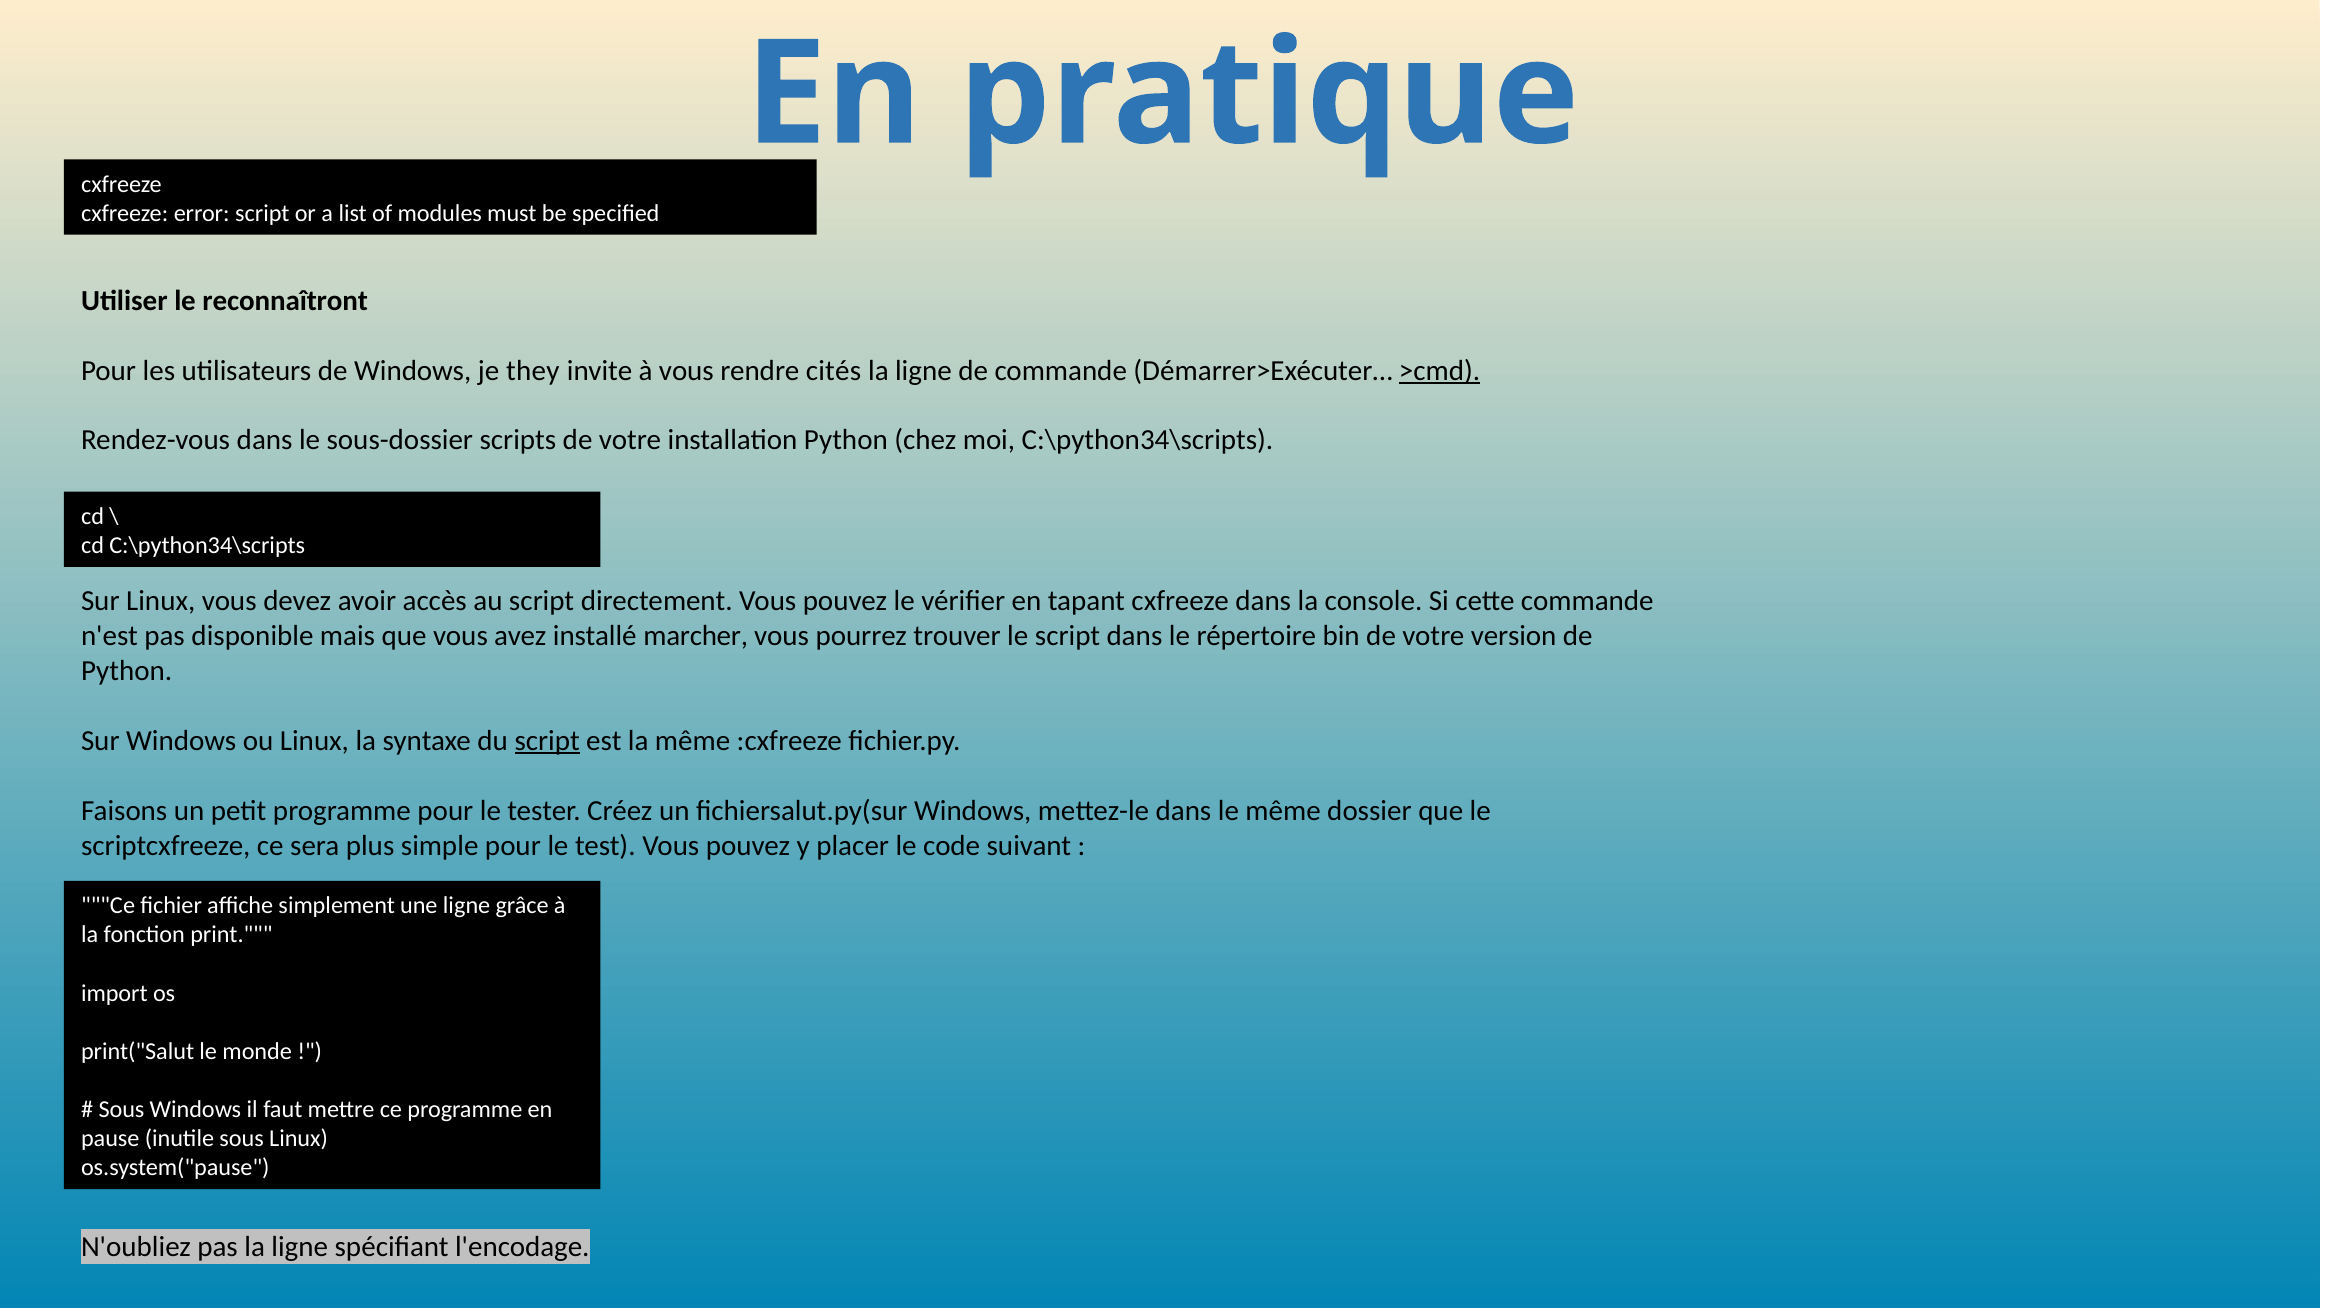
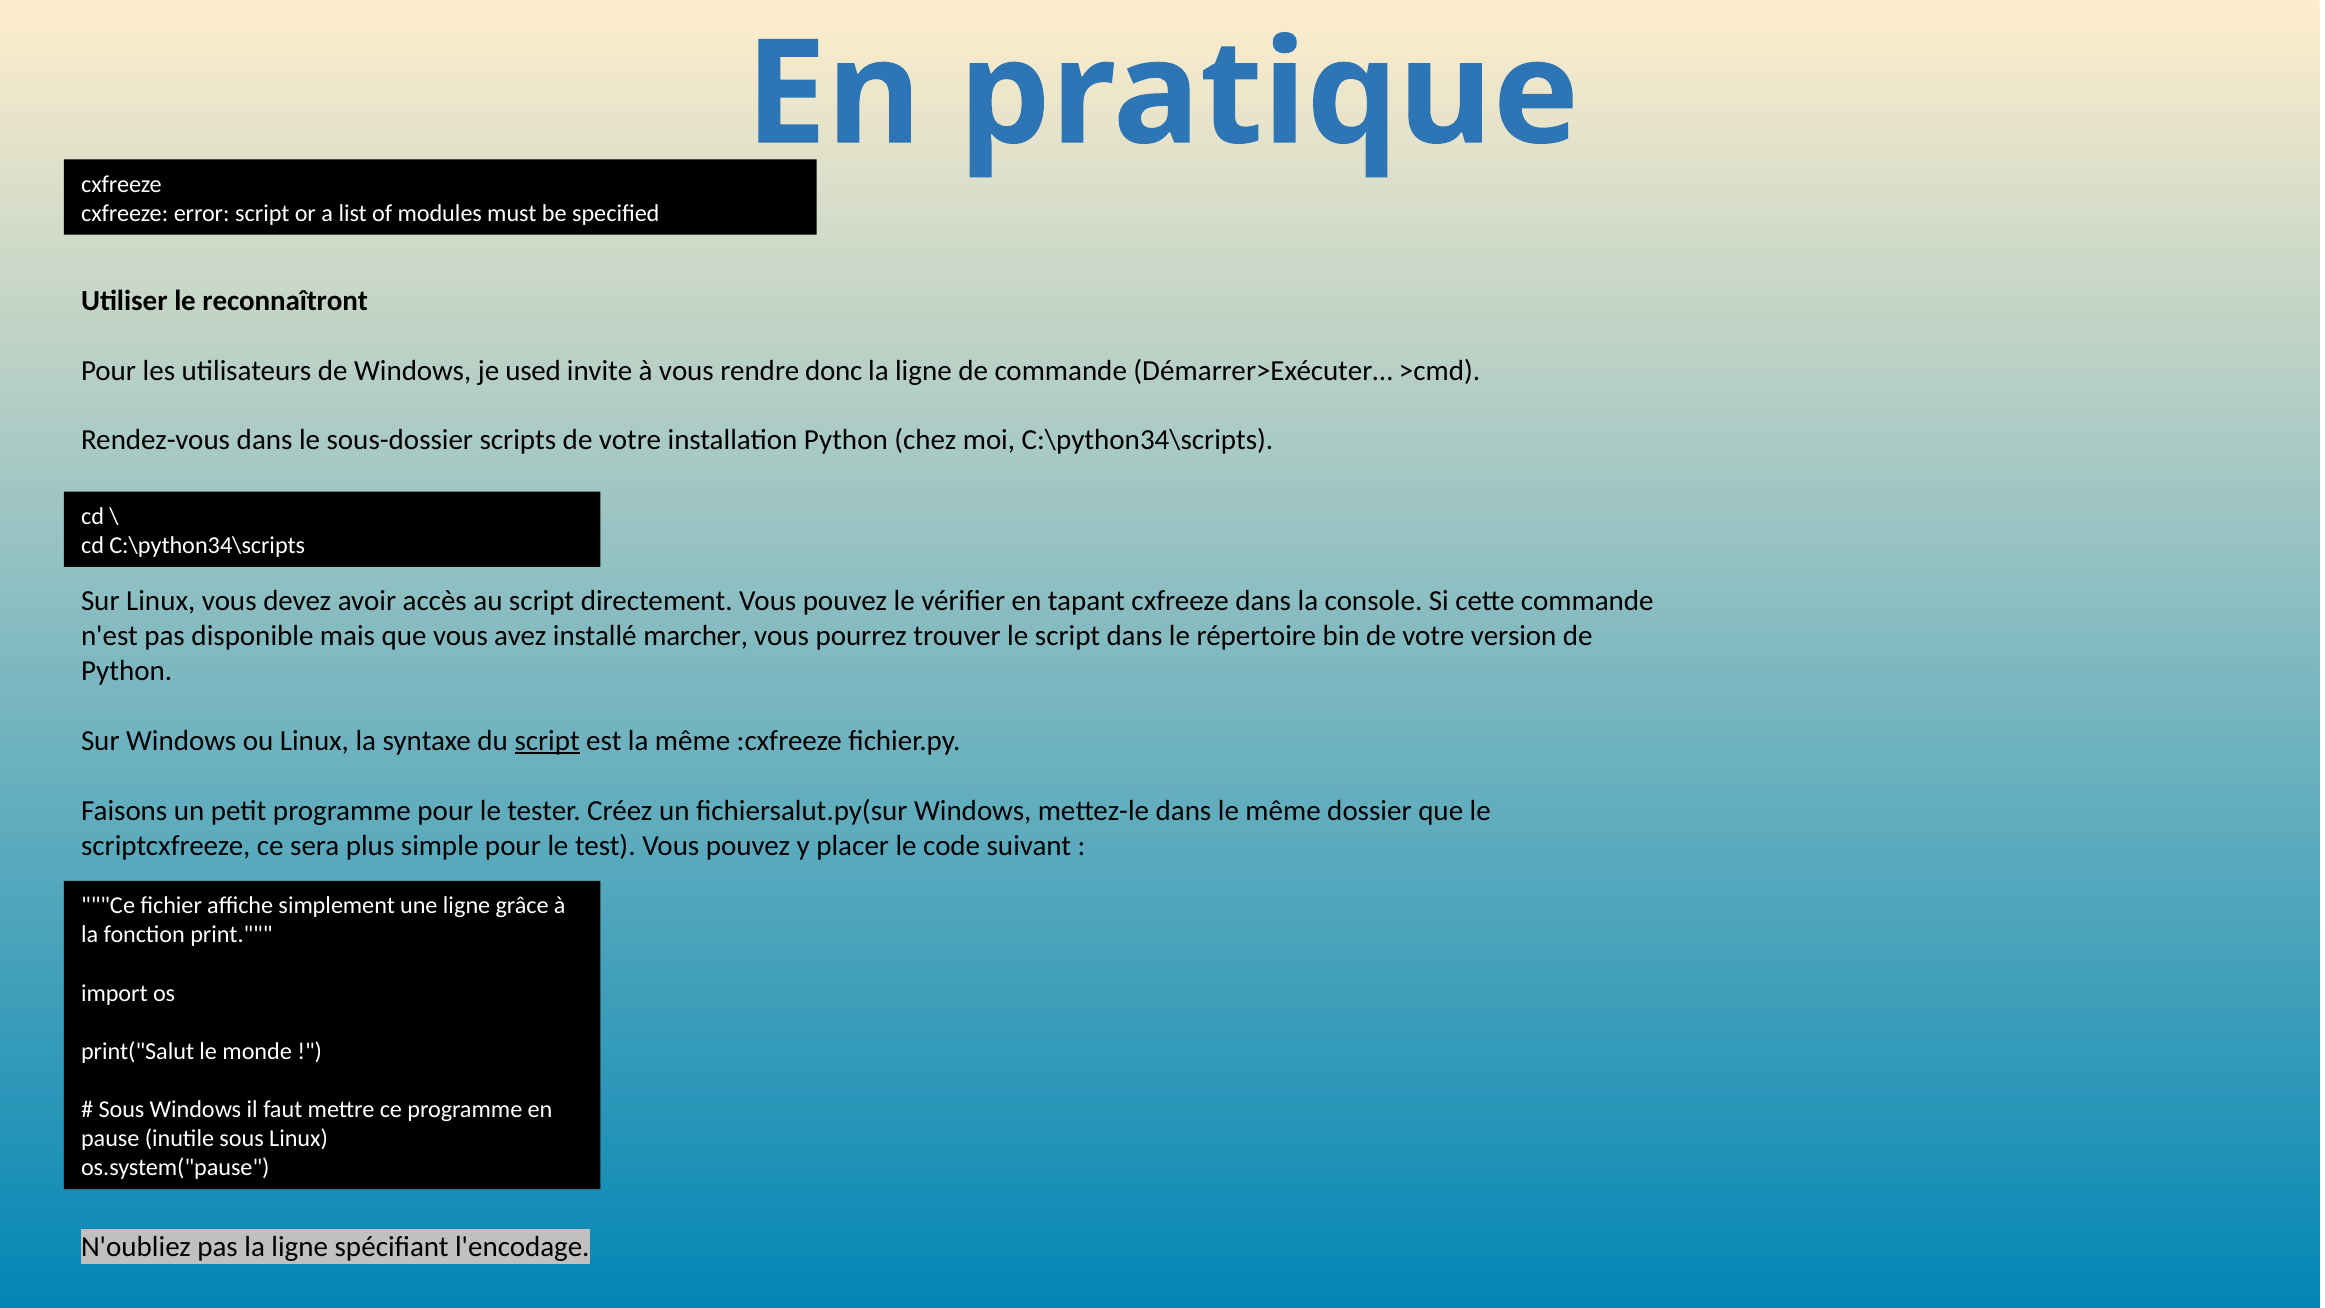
they: they -> used (533, 370)
cités: cités -> donc (834, 370)
>cmd underline: present -> none (1440, 370)
